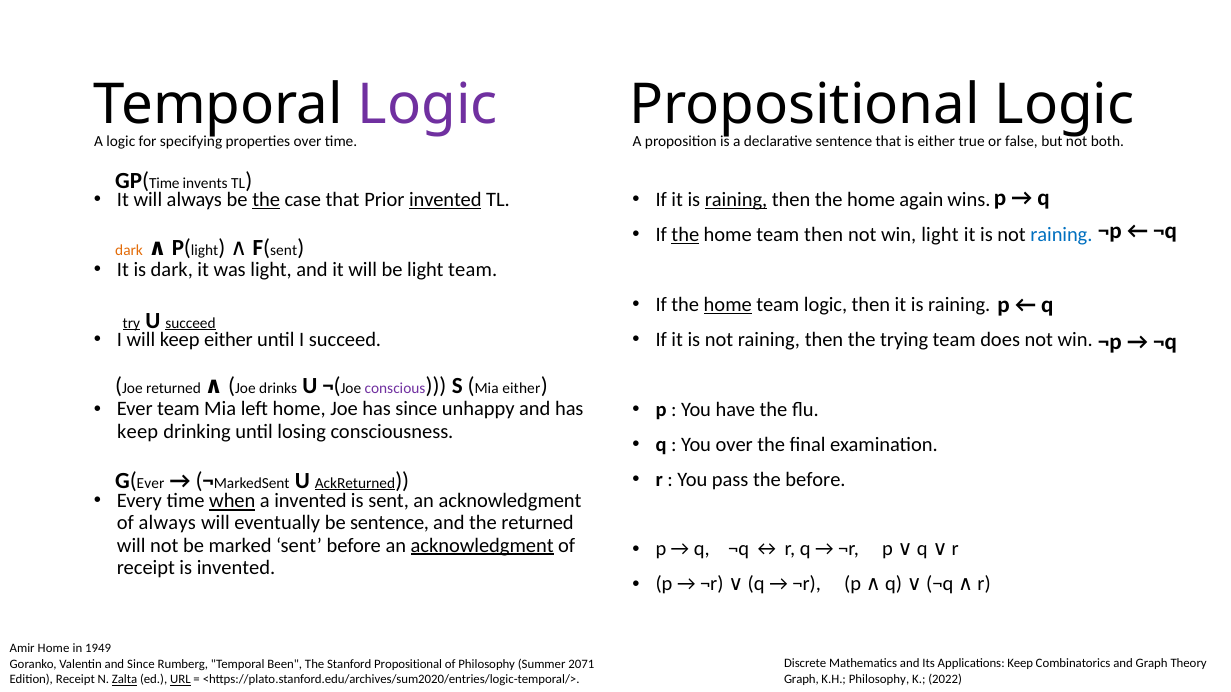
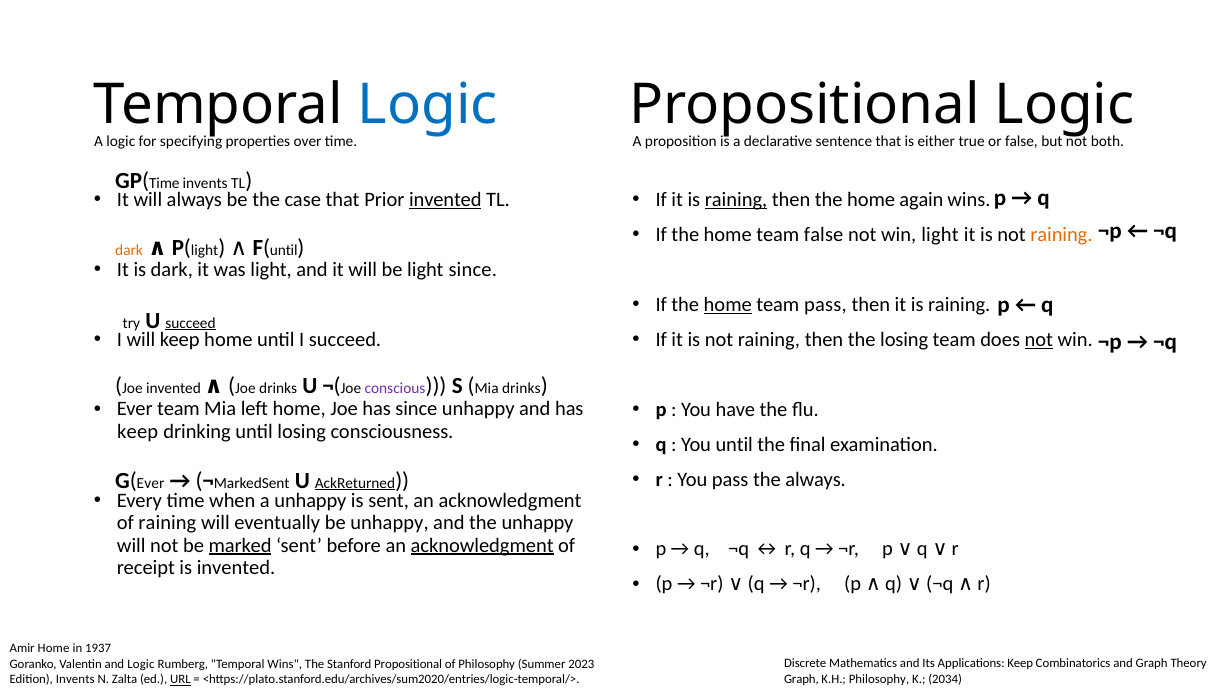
Logic colour: purple -> blue (428, 105)
the underline: present -> none (266, 200)
the underline: present -> none (685, 235)
team then: then -> false (824, 235)
raining colour: blue -> orange (1061, 235)
sent: sent -> until (284, 250)
light team: team -> since (473, 270)
team logic: logic -> pass (825, 305)
try underline: present -> none (131, 323)
keep either: either -> home (228, 340)
the trying: trying -> losing (904, 340)
not underline: none -> present (1039, 340)
Joe returned: returned -> invented (173, 389)
Mia either: either -> drinks (521, 389)
You over: over -> until (734, 445)
the before: before -> always (816, 480)
when underline: present -> none (232, 501)
a invented: invented -> unhappy (310, 501)
of always: always -> raining (167, 524)
be sentence: sentence -> unhappy (389, 524)
the returned: returned -> unhappy (538, 524)
marked underline: none -> present (240, 546)
1949: 1949 -> 1937 (98, 649)
and Since: Since -> Logic (141, 664)
Temporal Been: Been -> Wins (285, 664)
2071: 2071 -> 2023 (581, 664)
2022: 2022 -> 2034 (945, 679)
Edition Receipt: Receipt -> Invents (75, 680)
Zalta underline: present -> none (125, 680)
